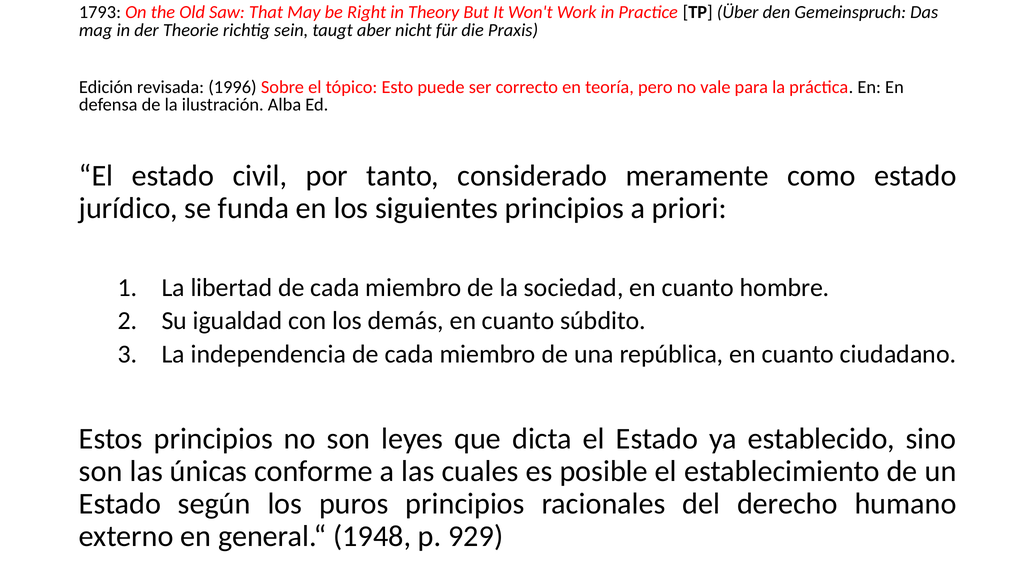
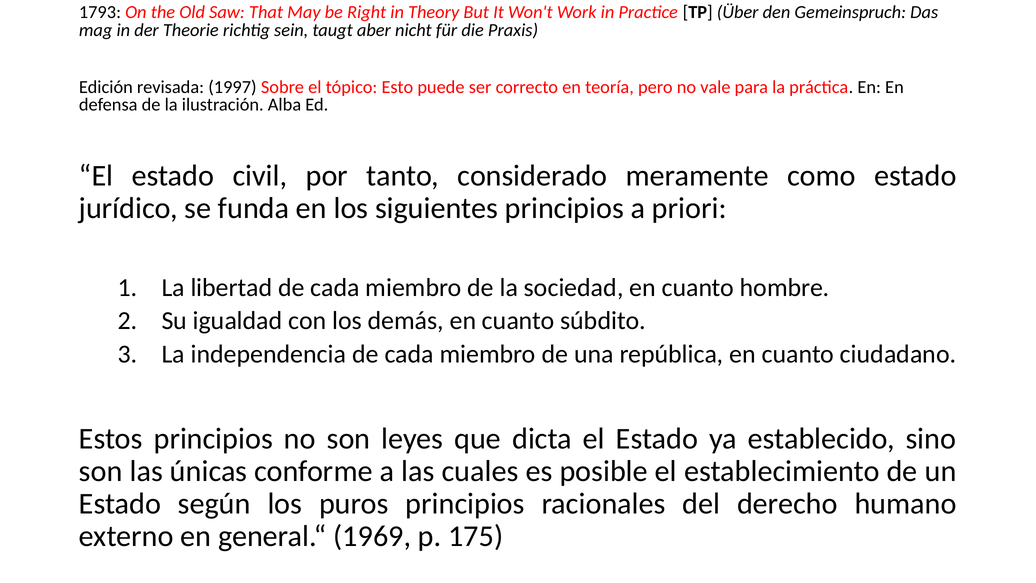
1996: 1996 -> 1997 (232, 87)
1948: 1948 -> 1969 (372, 536)
929: 929 -> 175 (476, 536)
